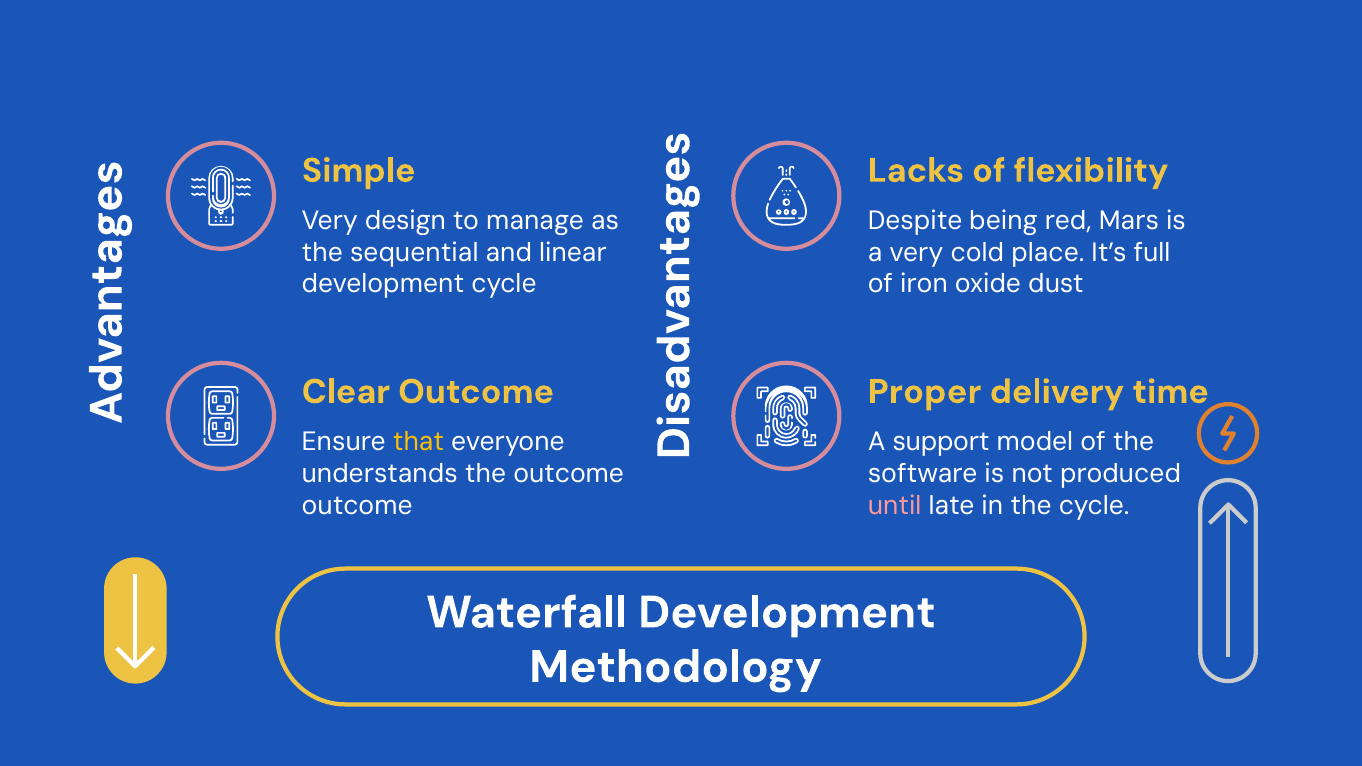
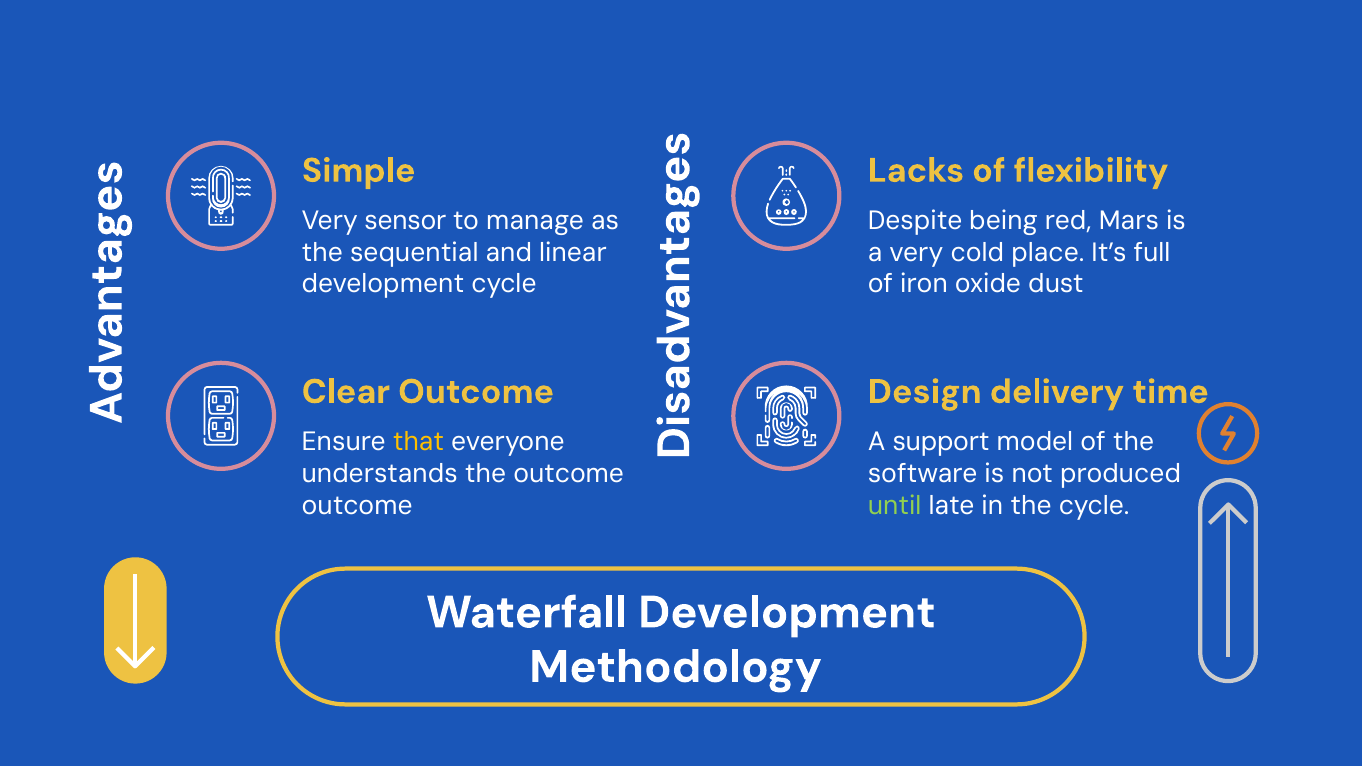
design: design -> sensor (406, 221)
Proper: Proper -> Design (925, 392)
until colour: pink -> light green (895, 505)
